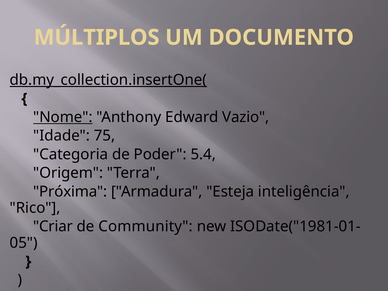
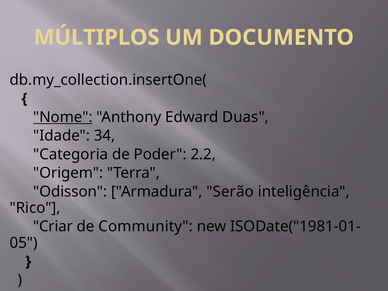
db.my_collection.insertOne( underline: present -> none (108, 80)
Vazio: Vazio -> Duas (246, 117)
75: 75 -> 34 (104, 136)
5.4: 5.4 -> 2.2 (203, 154)
Próxima: Próxima -> Odisson (70, 192)
Esteja: Esteja -> Serão (230, 192)
